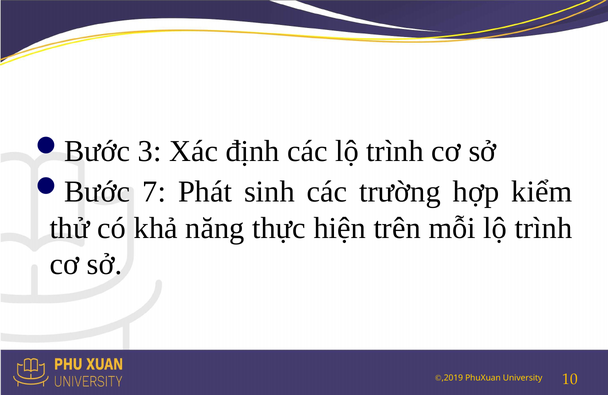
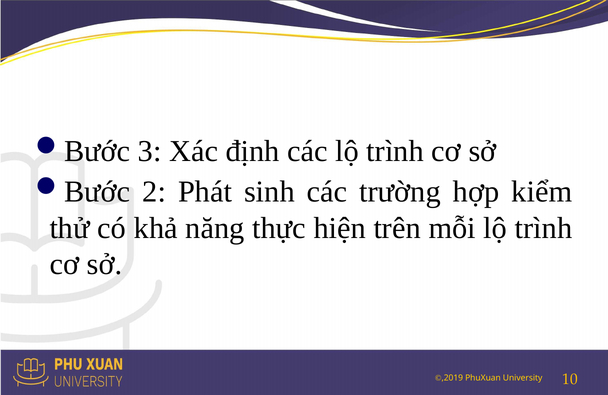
7: 7 -> 2 (154, 192)
